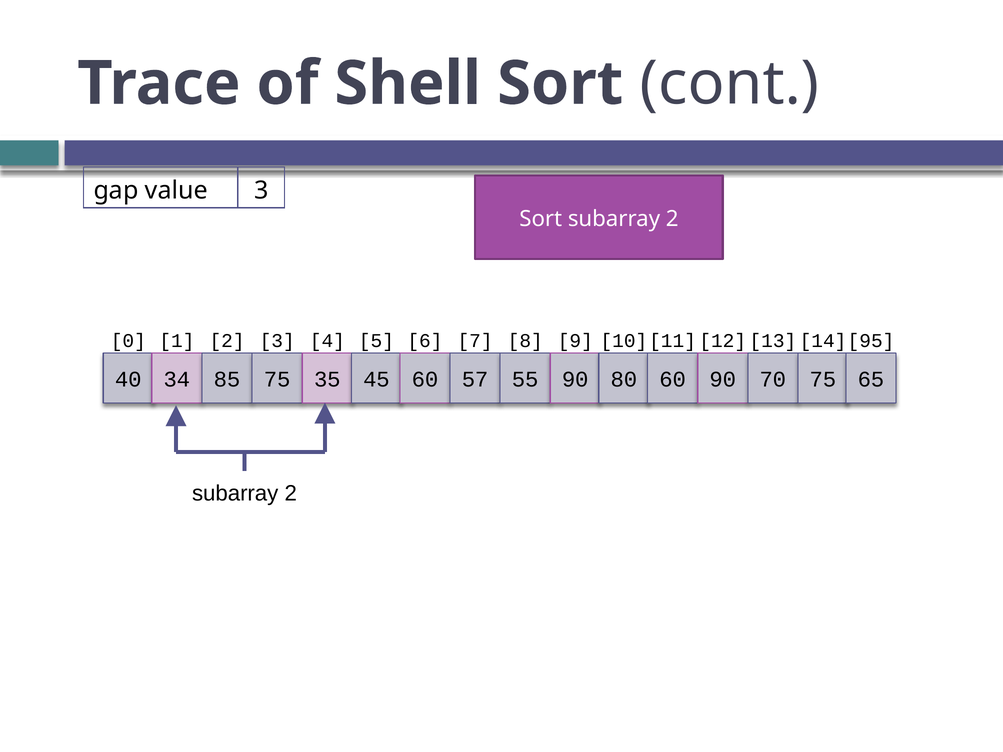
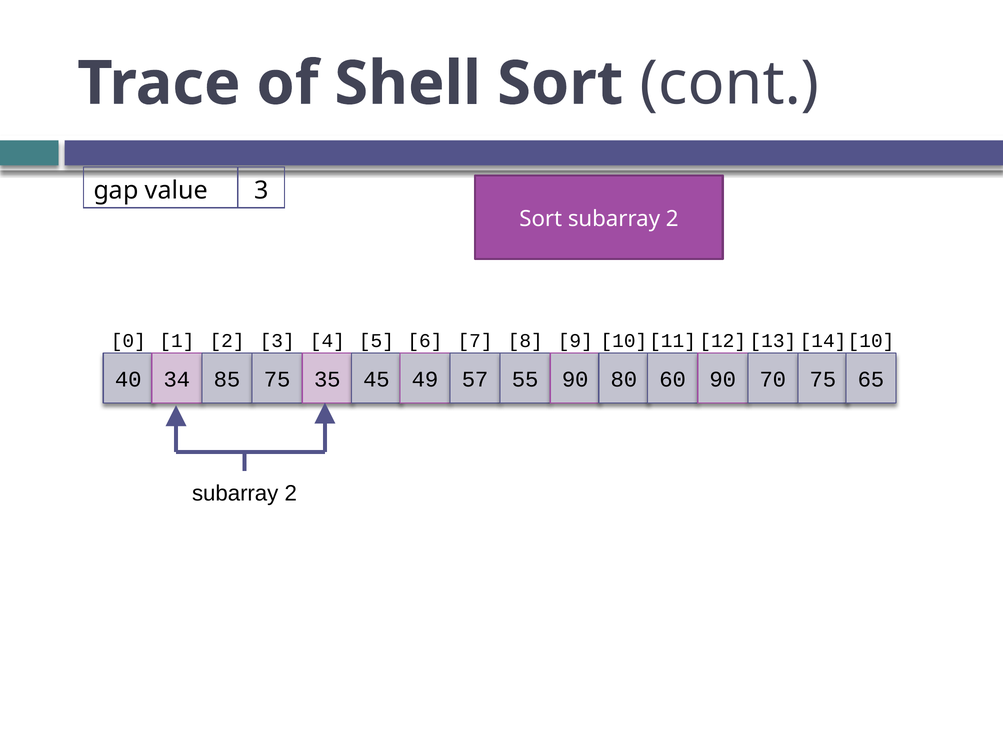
95: 95 -> 10 (871, 341)
45 60: 60 -> 49 (425, 380)
